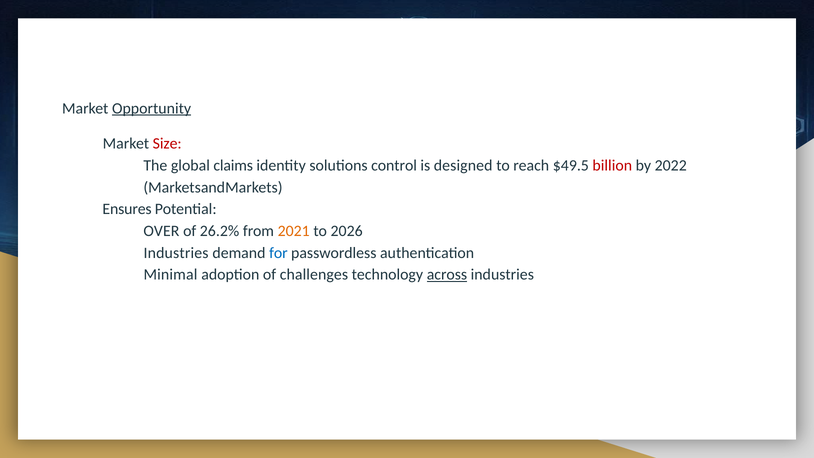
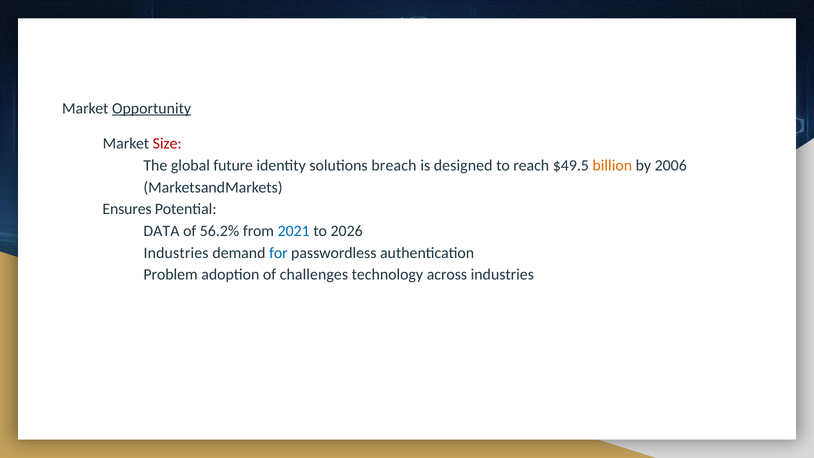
claims: claims -> future (233, 165)
control: control -> breach (394, 165)
billion colour: red -> orange (612, 165)
2022: 2022 -> 2006 (671, 165)
OVER: OVER -> DATA (161, 231)
26.2%: 26.2% -> 56.2% (220, 231)
2021 colour: orange -> blue (294, 231)
Minimal: Minimal -> Problem (171, 275)
across underline: present -> none (447, 275)
